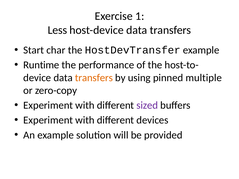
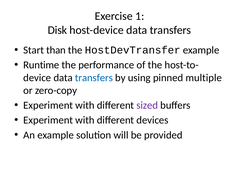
Less: Less -> Disk (57, 30)
char: char -> than (56, 50)
transfers colour: orange -> blue (94, 78)
